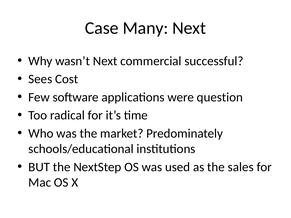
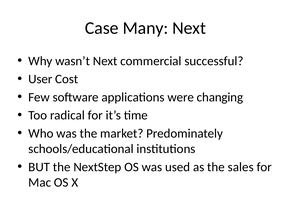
Sees: Sees -> User (40, 79)
question: question -> changing (220, 97)
